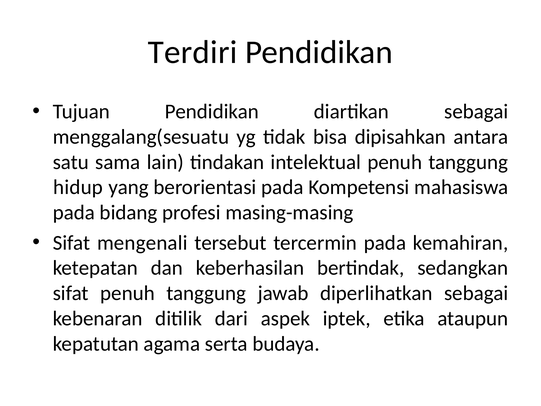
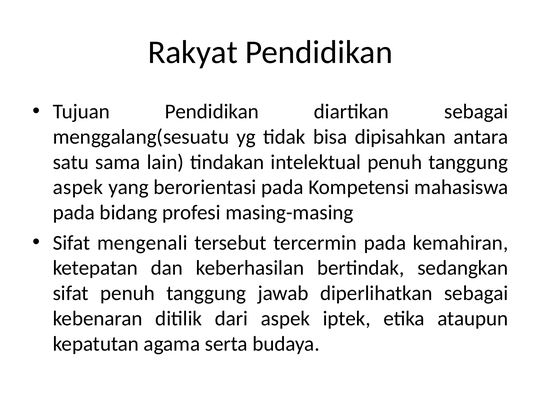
Terdiri: Terdiri -> Rakyat (193, 52)
hidup: hidup -> aspek (78, 187)
